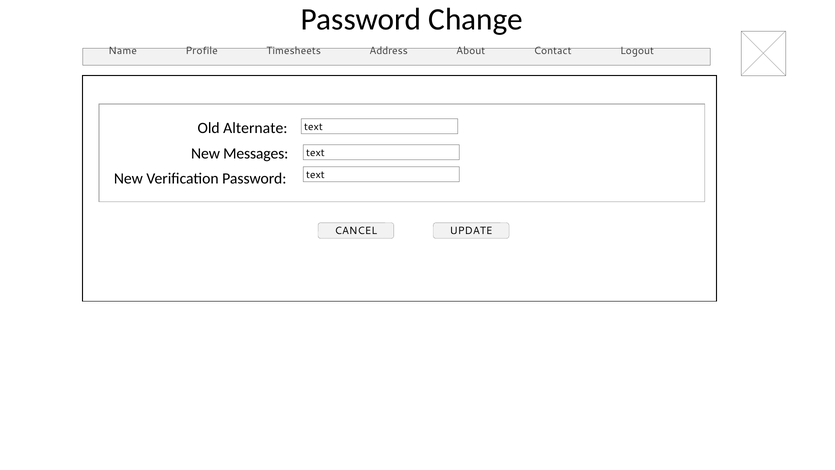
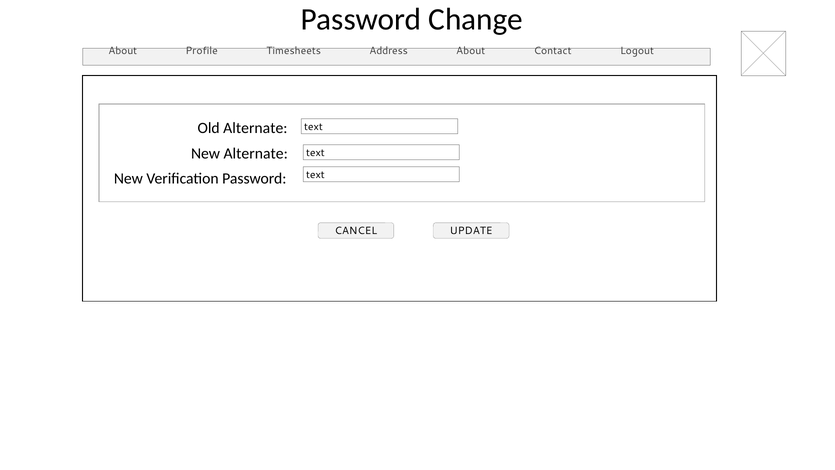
Name: Name -> About (123, 51)
New Messages: Messages -> Alternate (256, 154)
